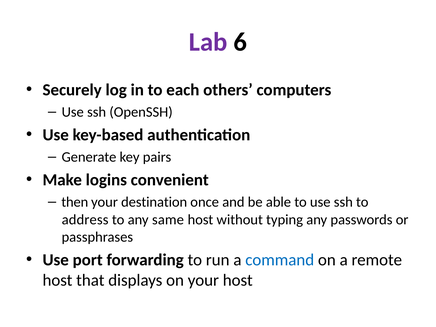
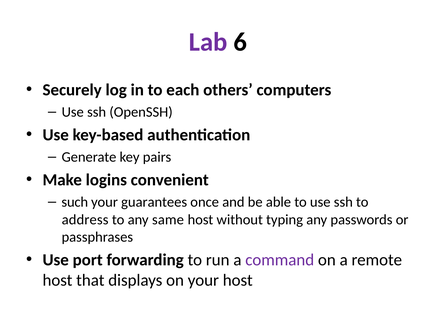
then: then -> such (75, 202)
destination: destination -> guarantees (154, 202)
command colour: blue -> purple (280, 260)
